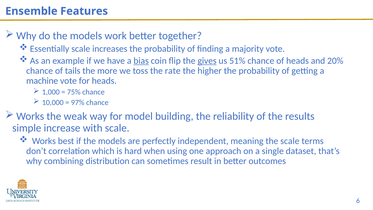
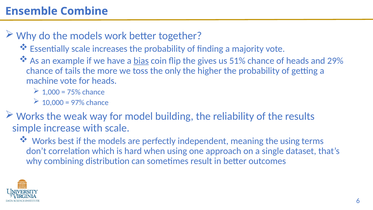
Features: Features -> Combine (84, 11)
gives underline: present -> none (207, 61)
20%: 20% -> 29% (335, 61)
rate: rate -> only (173, 71)
the scale: scale -> using (290, 141)
